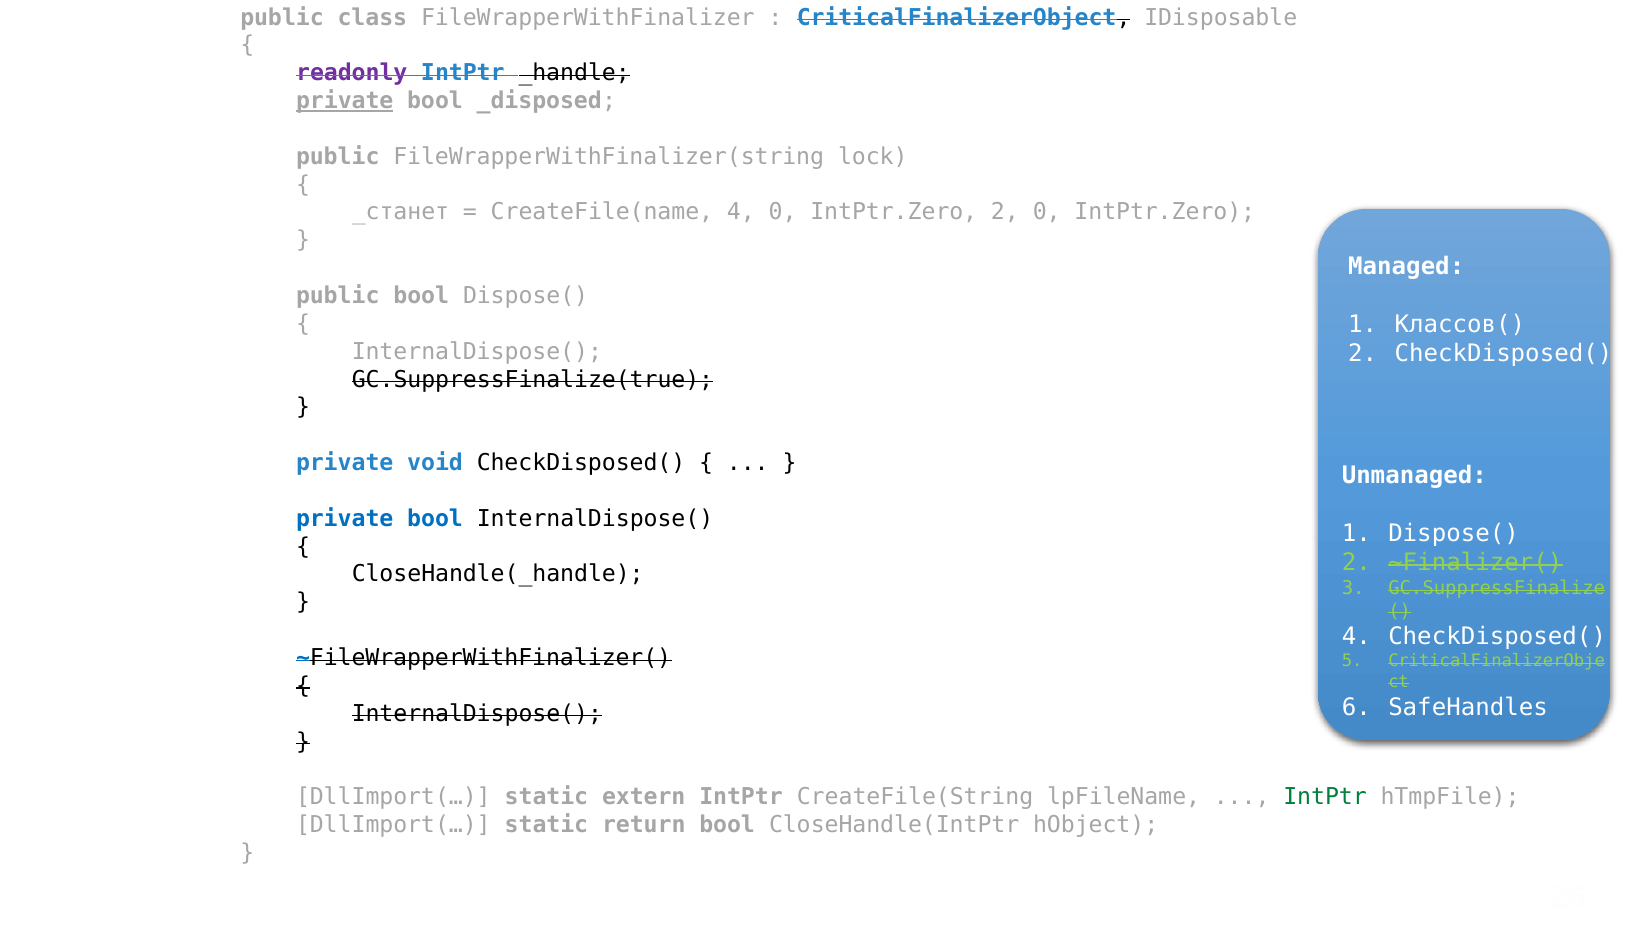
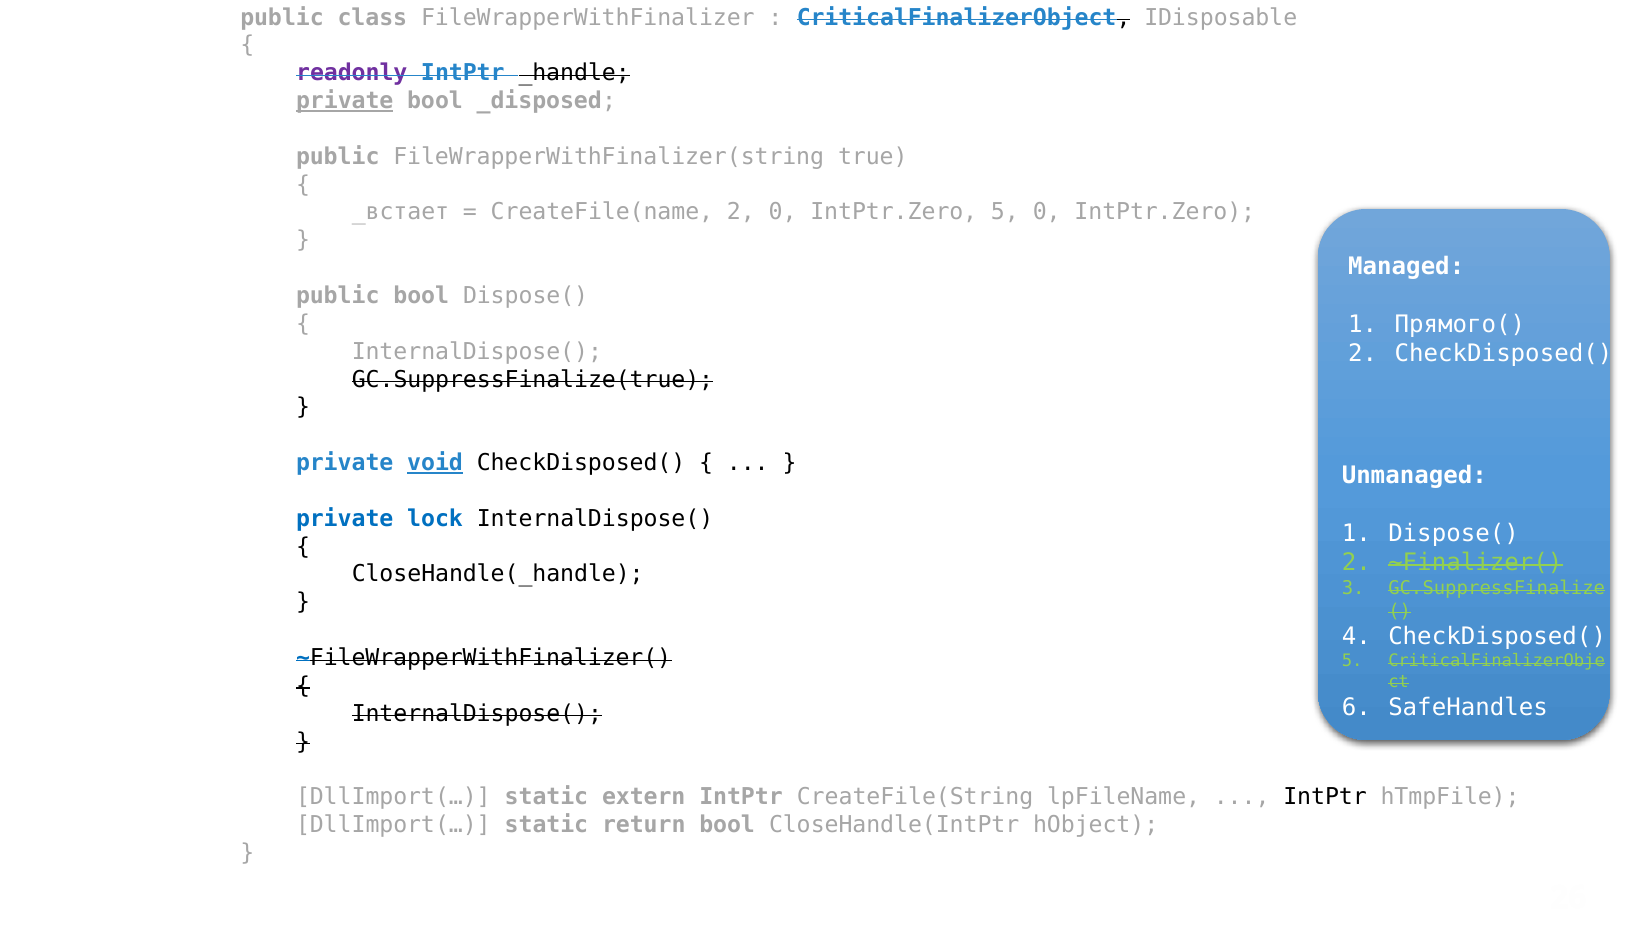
lock: lock -> true (873, 157)
_станет: _станет -> _встает (400, 212)
CreateFile(name 4: 4 -> 2 (741, 212)
IntPtr.Zero 2: 2 -> 5 (1005, 212)
Классов(: Классов( -> Прямого( (1460, 324)
void underline: none -> present (435, 463)
bool: bool -> lock (435, 518)
IntPtr colour: green -> black (1325, 797)
